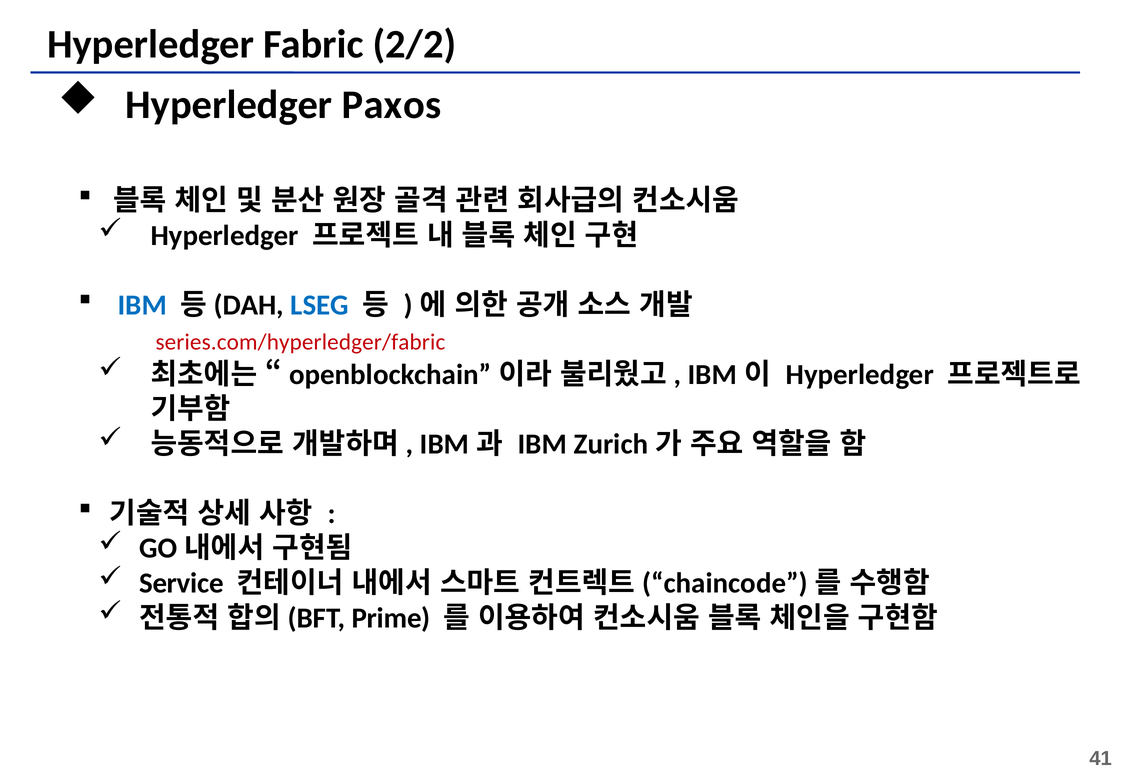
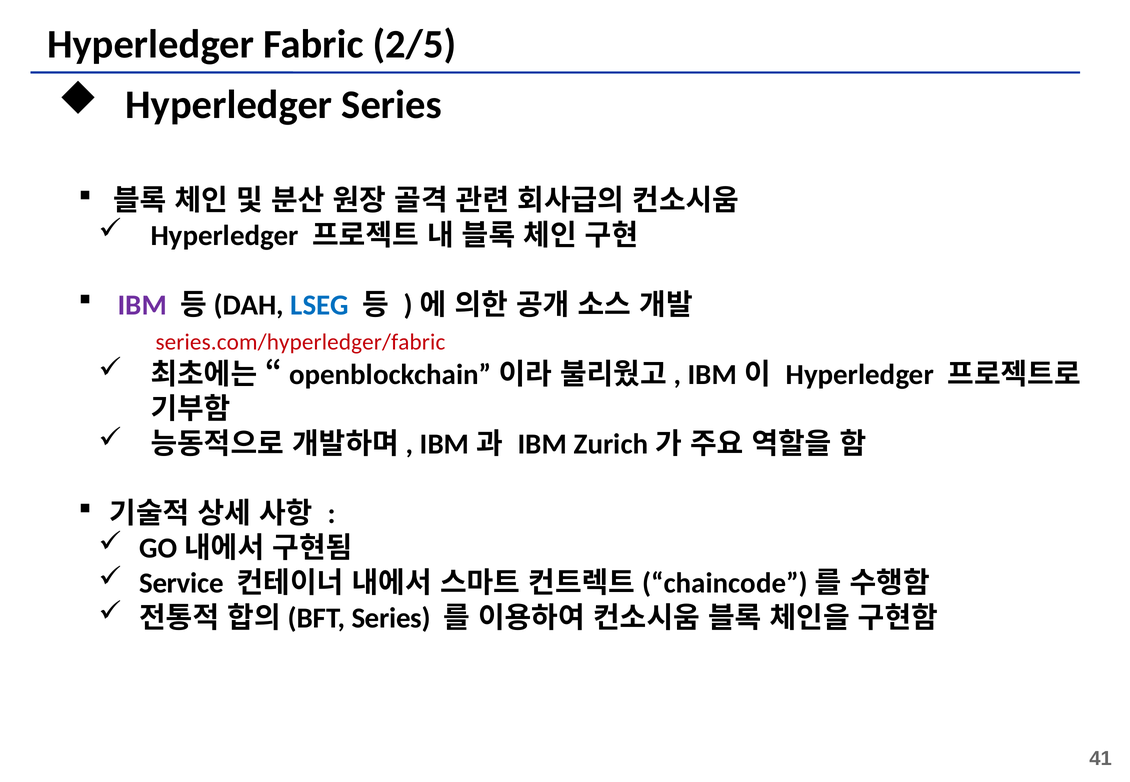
2/2: 2/2 -> 2/5 (415, 45)
Hyperledger Paxos: Paxos -> Series (392, 105)
IBM colour: blue -> purple (142, 305)
Prime: Prime -> Series (391, 618)
